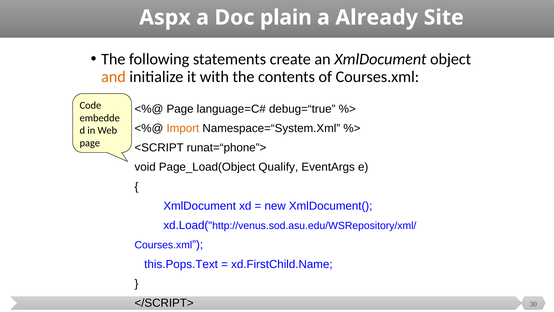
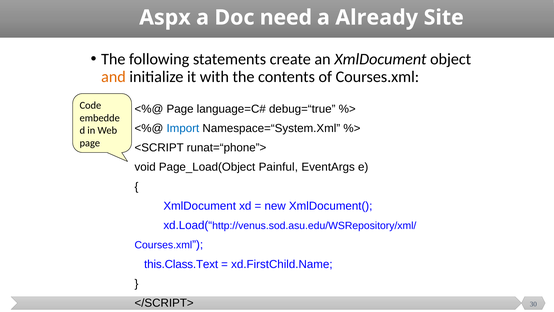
plain: plain -> need (286, 18)
Import colour: orange -> blue (183, 128)
Qualify: Qualify -> Painful (278, 167)
this.Pops.Text: this.Pops.Text -> this.Class.Text (181, 264)
